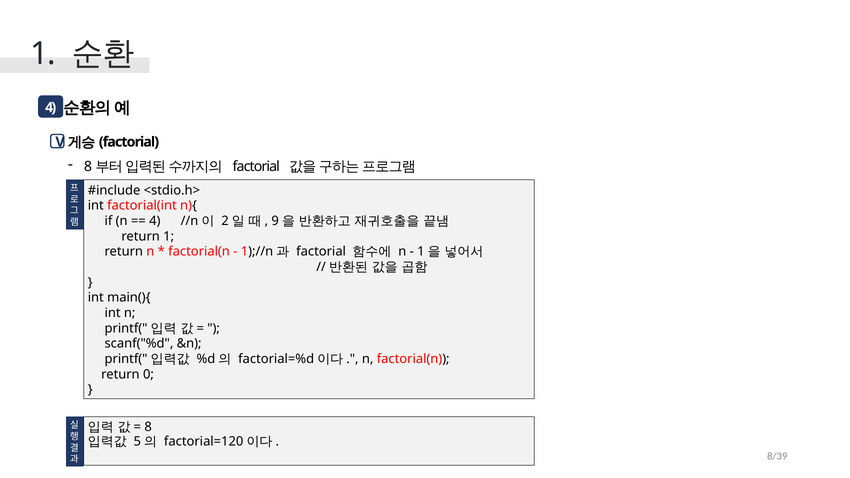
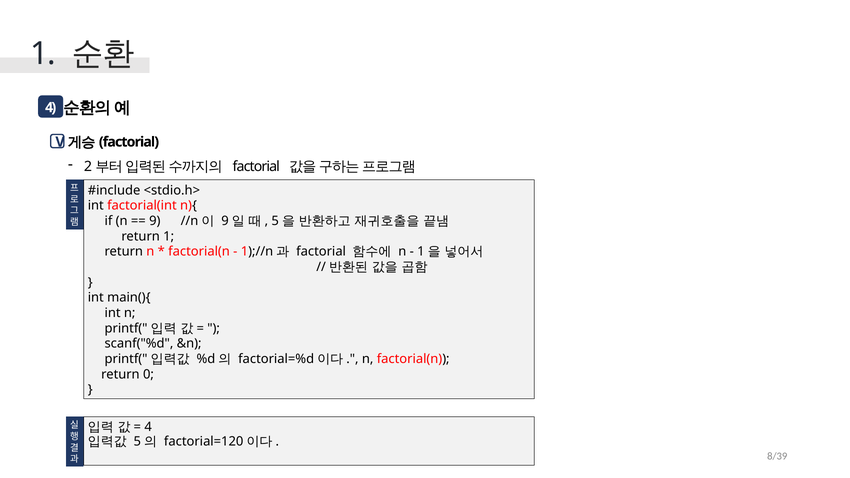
8: 8 -> 2 (88, 167)
4: 4 -> 9 (155, 221)
2: 2 -> 9 (225, 221)
9: 9 -> 5 (275, 221)
8: 8 -> 4 (148, 427)
